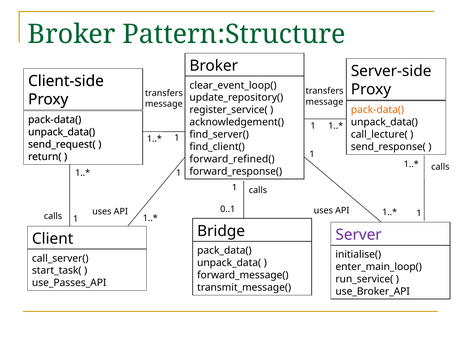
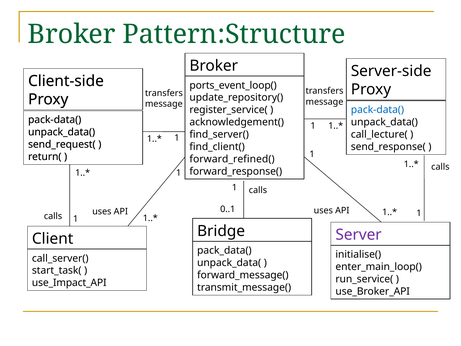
clear_event_loop(: clear_event_loop( -> ports_event_loop( (233, 85)
pack-data( colour: orange -> blue (377, 110)
use_Passes_API: use_Passes_API -> use_Impact_API (69, 283)
